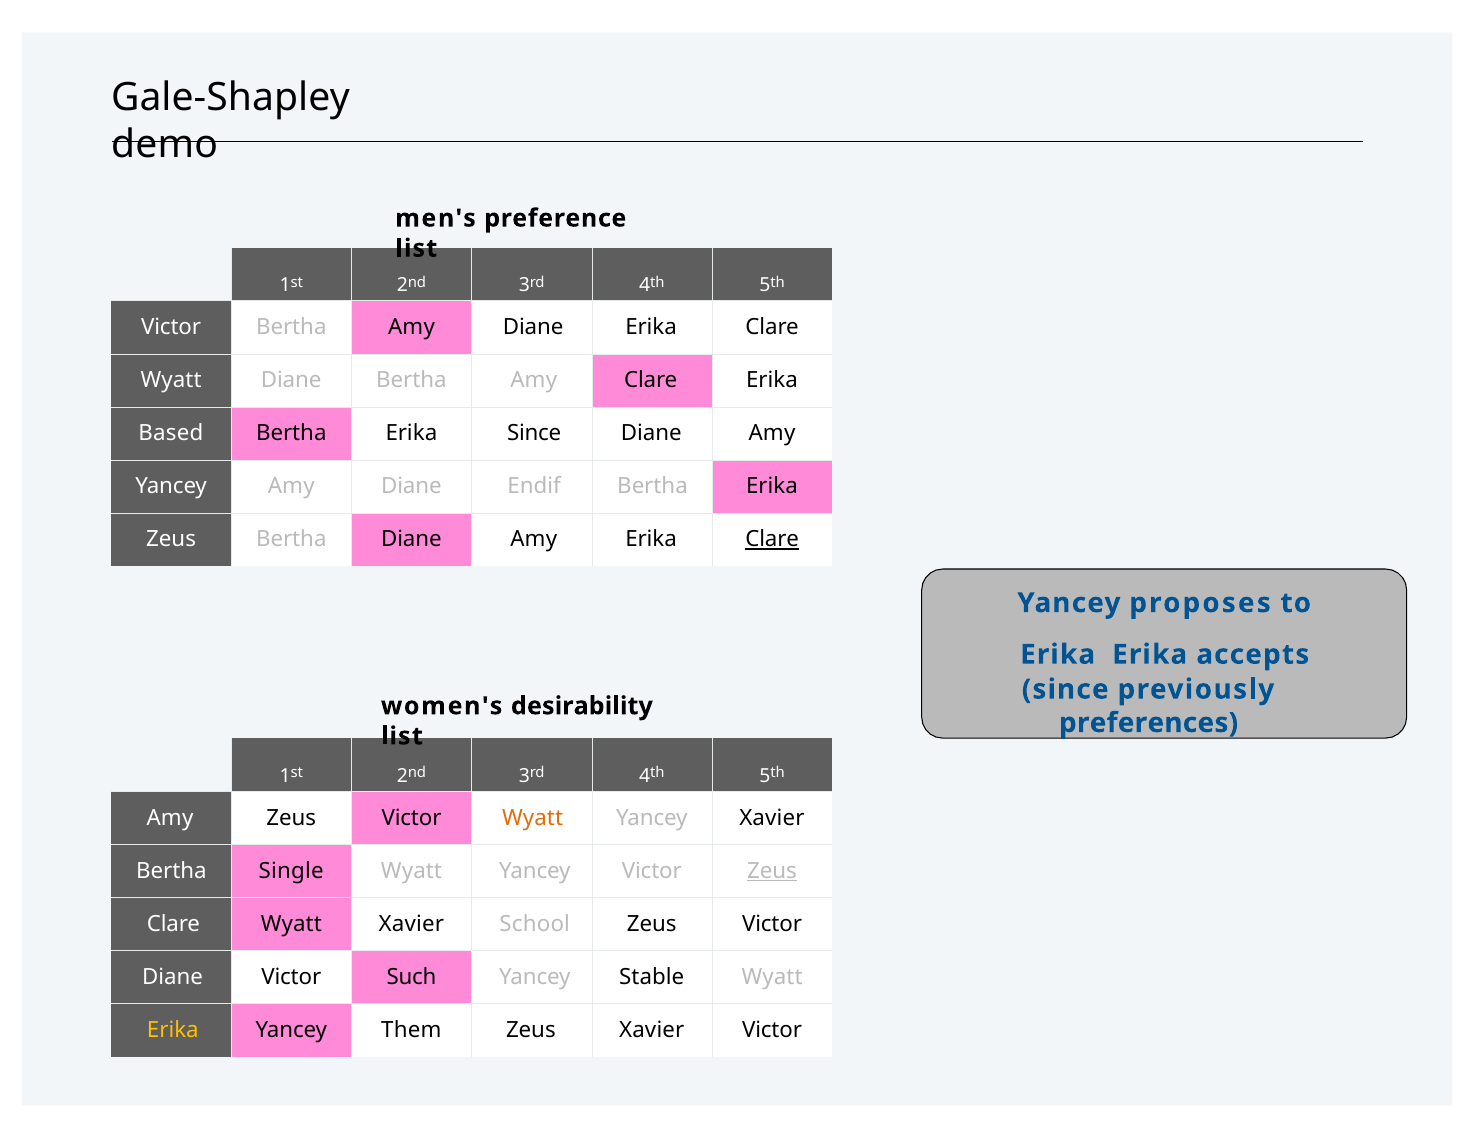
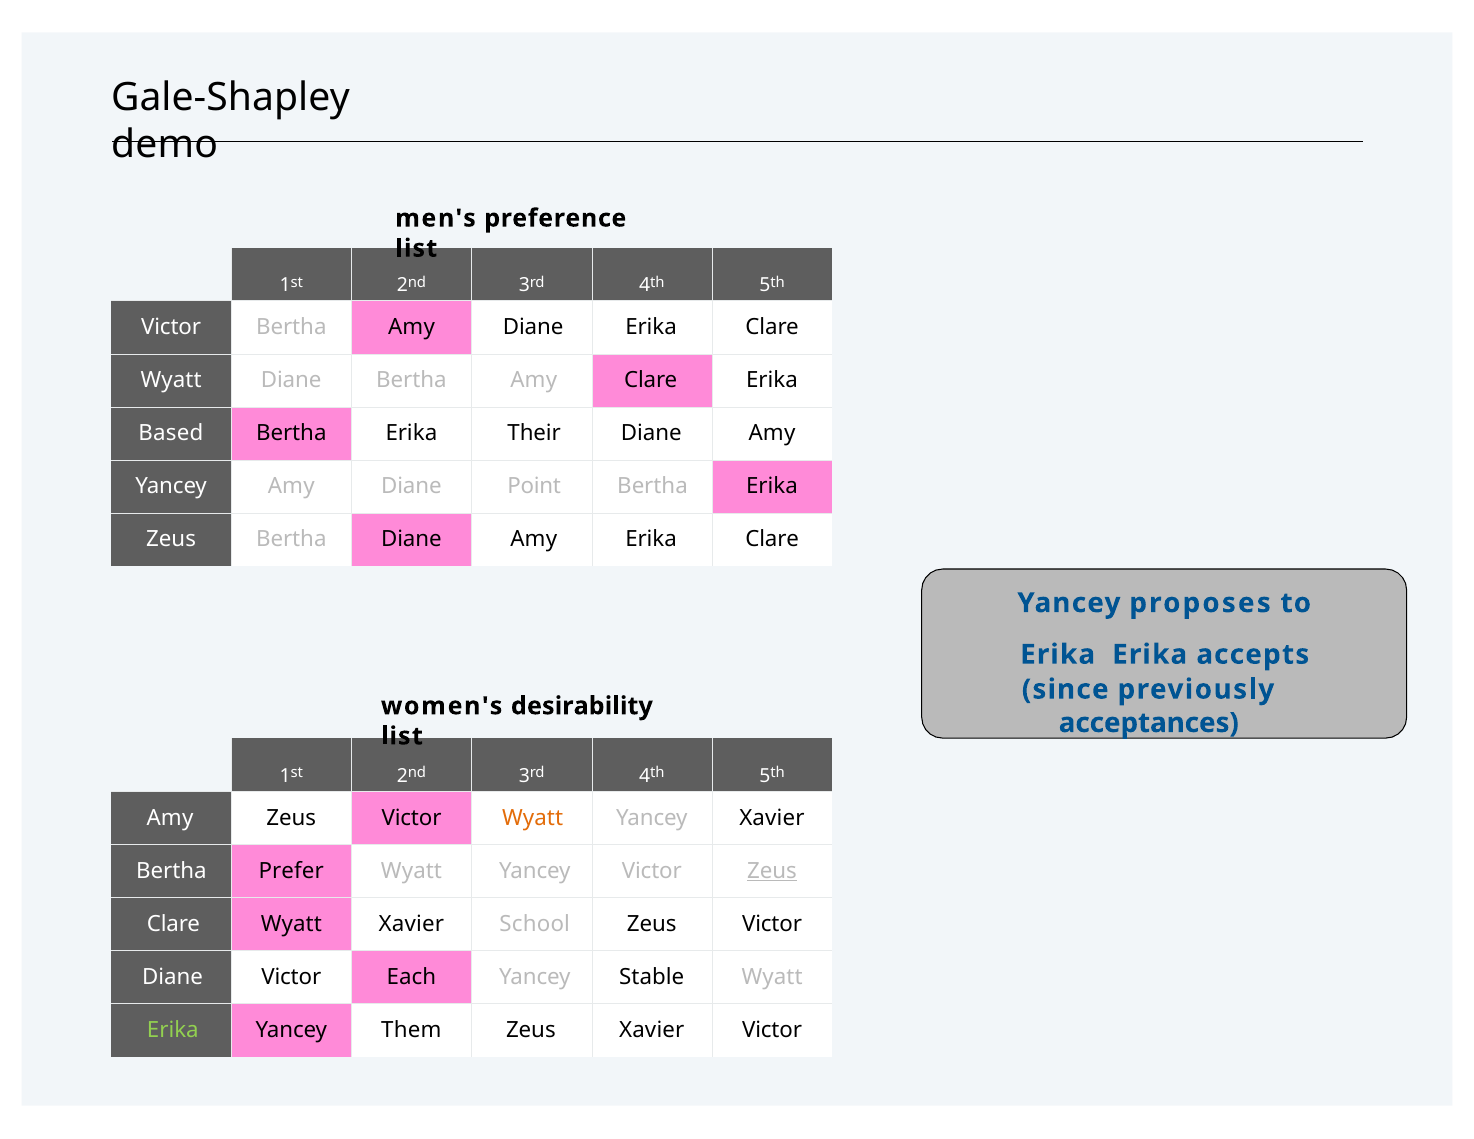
Erika Since: Since -> Their (534, 433)
Endif: Endif -> Point (534, 486)
Clare underline: present -> none (772, 539)
preferences: preferences -> acceptances (1149, 723)
Single: Single -> Prefer (291, 871)
Such: Such -> Each (411, 977)
Erika colour: yellow -> light green (173, 1030)
